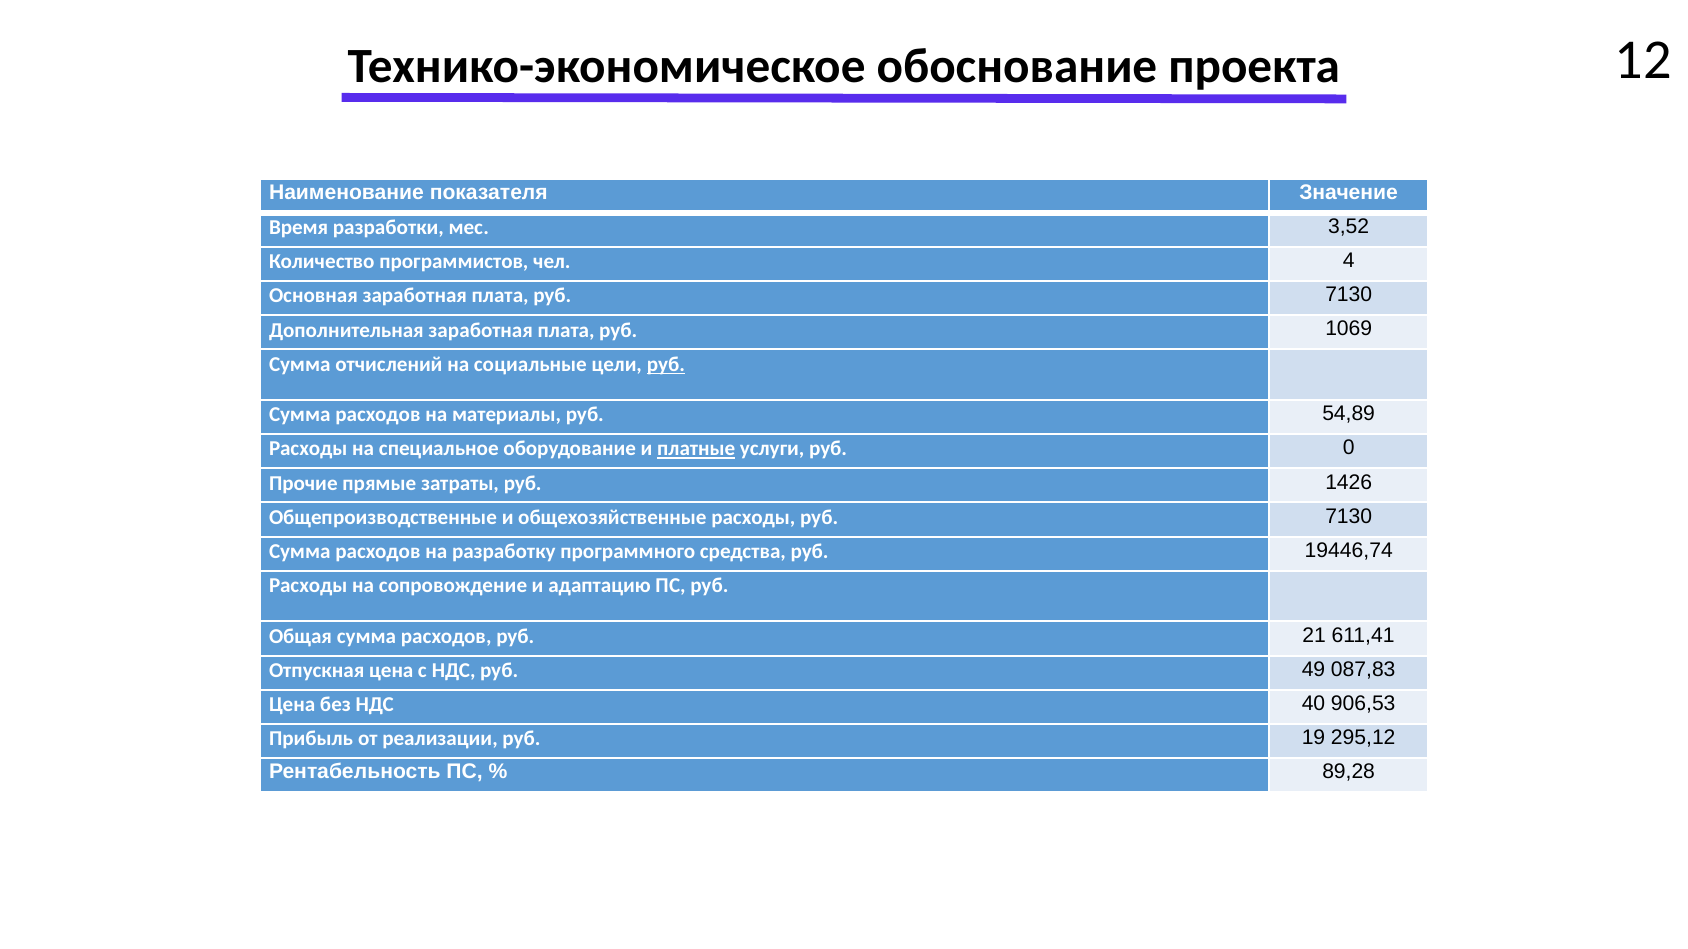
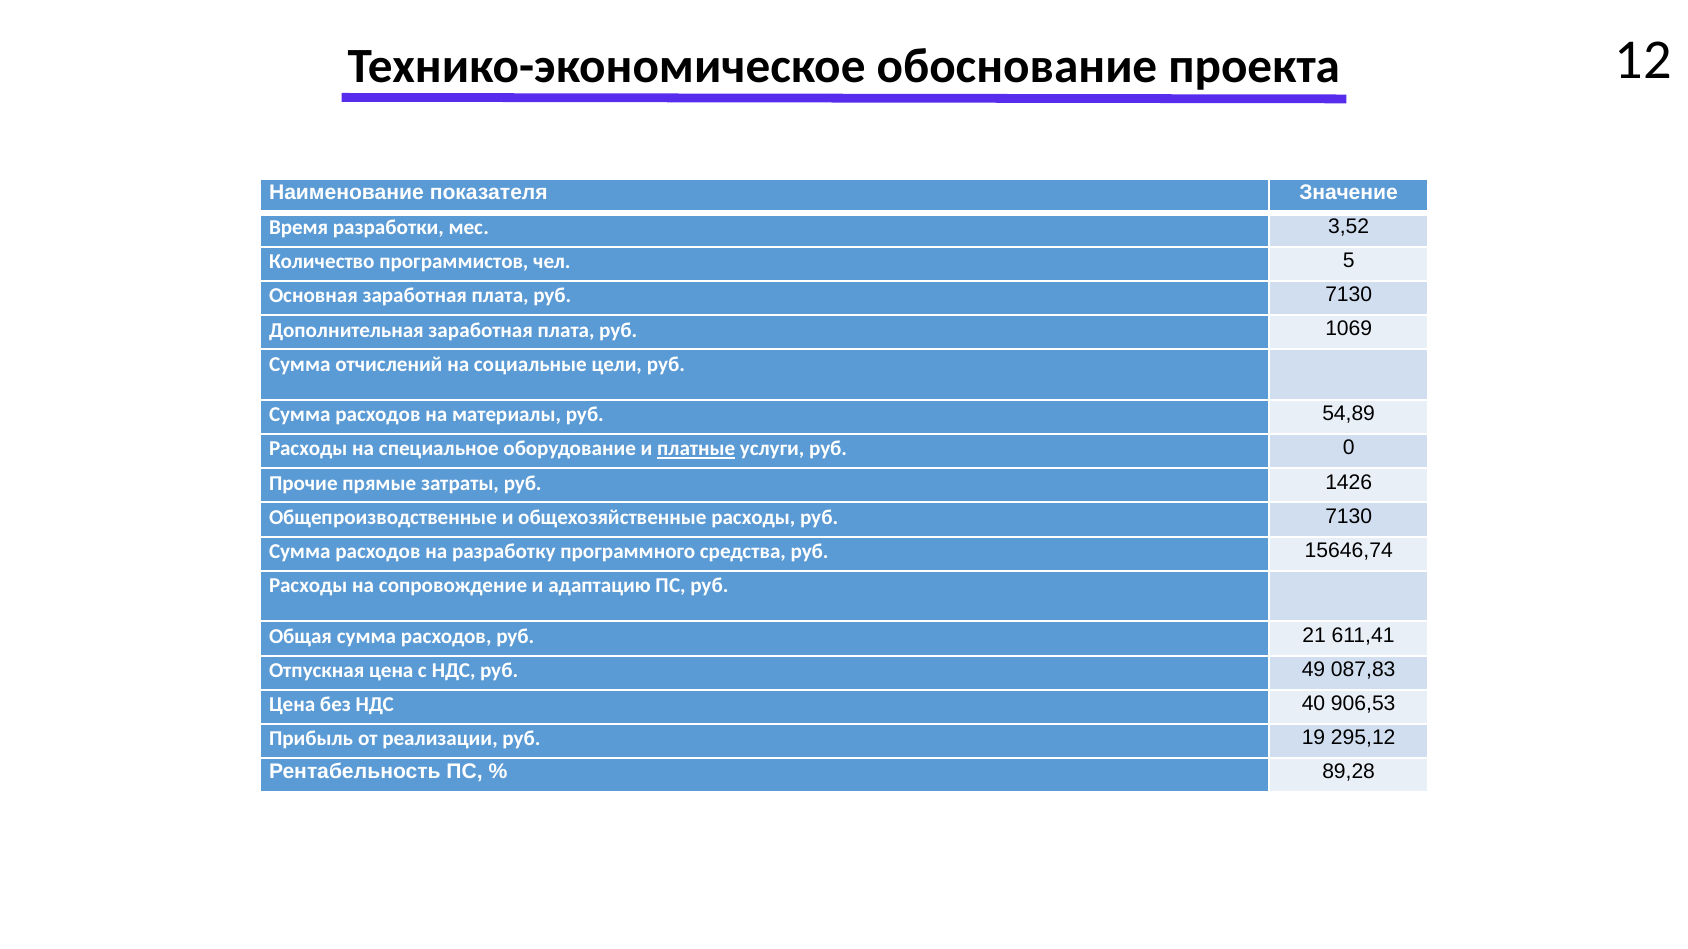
4: 4 -> 5 (1349, 261)
руб underline: present -> none (666, 364)
19446,74: 19446,74 -> 15646,74 (1349, 551)
